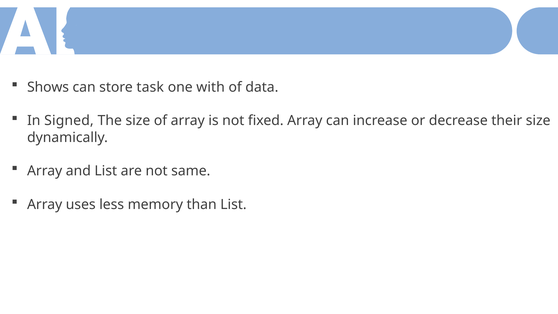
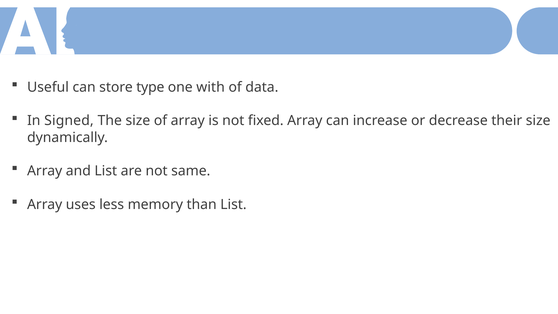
Shows: Shows -> Useful (48, 87)
task: task -> type (150, 87)
